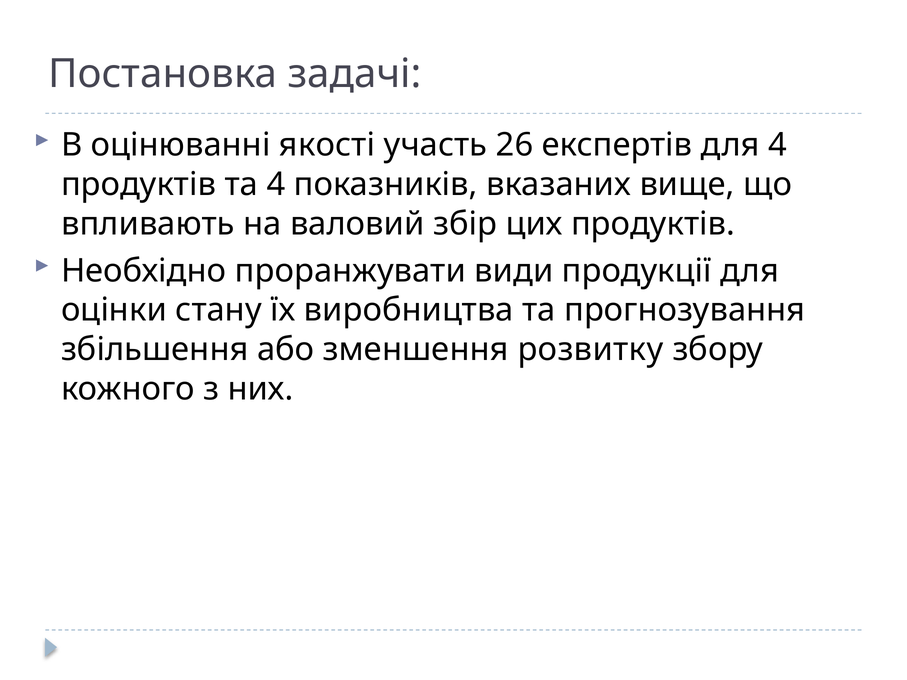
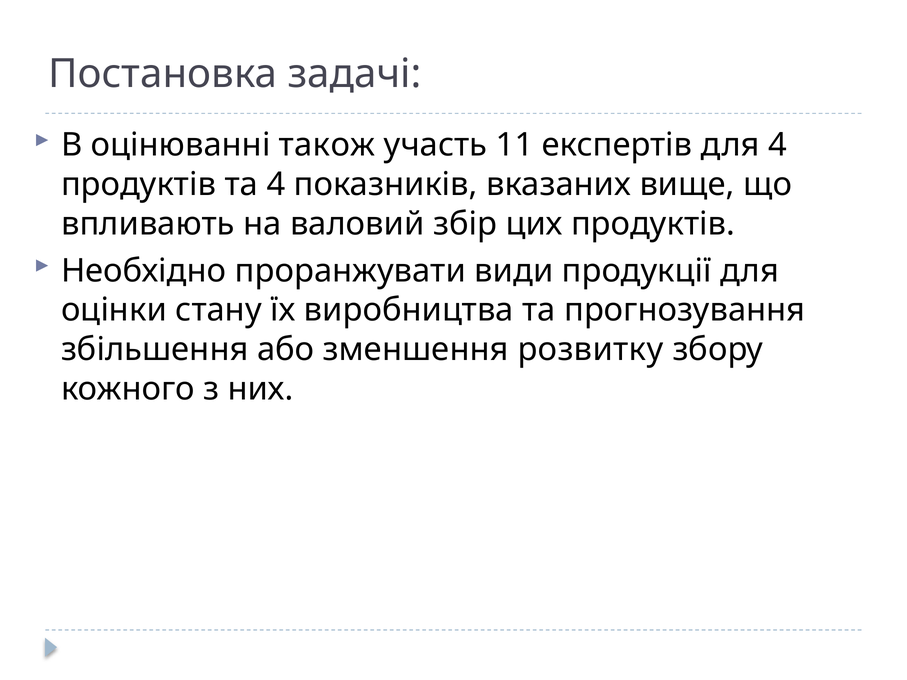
якості: якості -> також (327, 145)
26: 26 -> 11 (515, 145)
